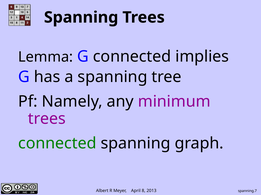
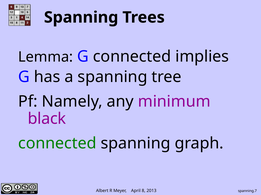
trees: trees -> black (47, 119)
